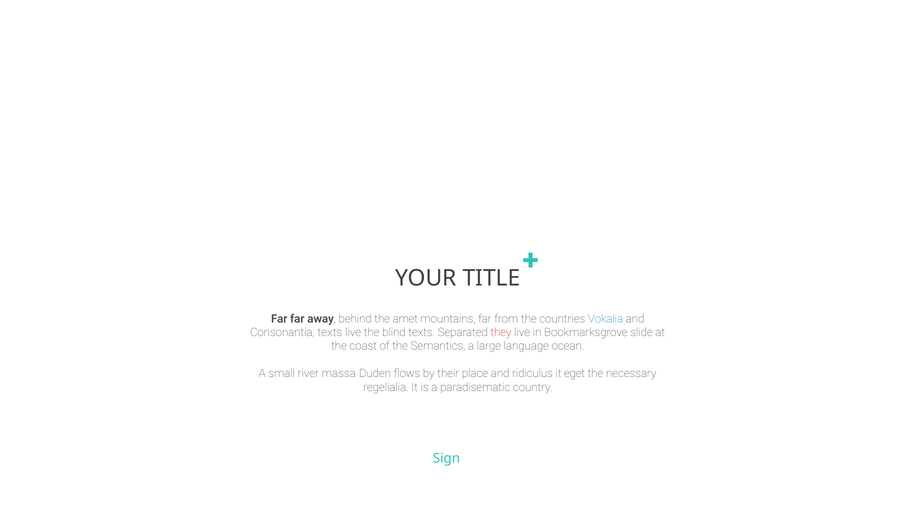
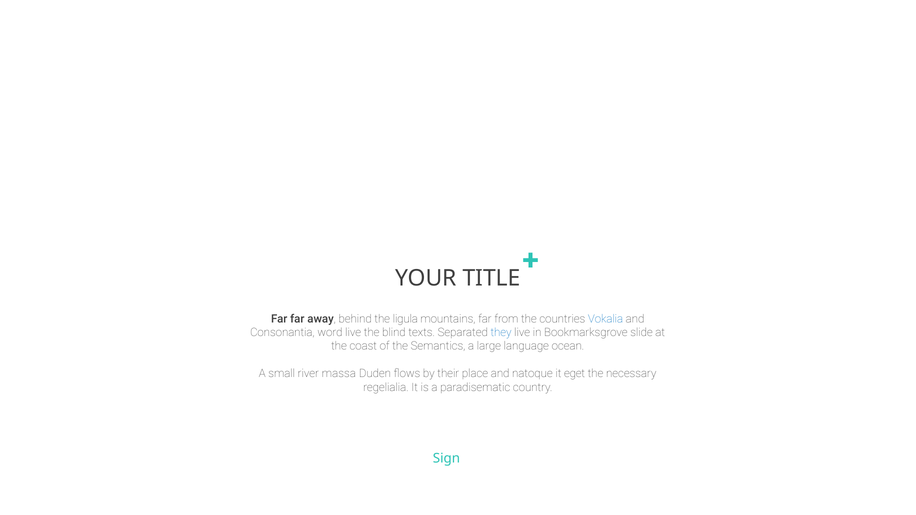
amet: amet -> ligula (405, 319)
Consonantia texts: texts -> word (330, 333)
they colour: red -> blue (501, 333)
ridiculus: ridiculus -> natoque (532, 374)
